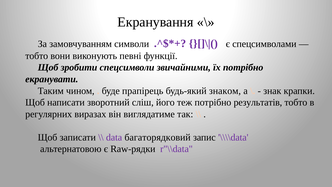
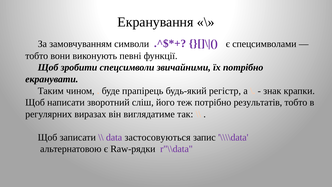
знаком: знаком -> регістр (225, 91)
багаторядковий: багаторядковий -> застосовуються (158, 137)
